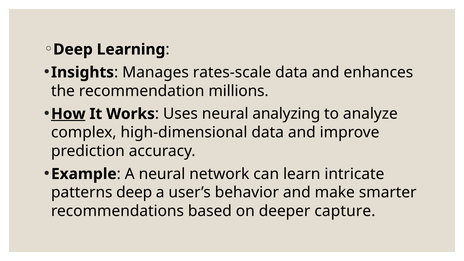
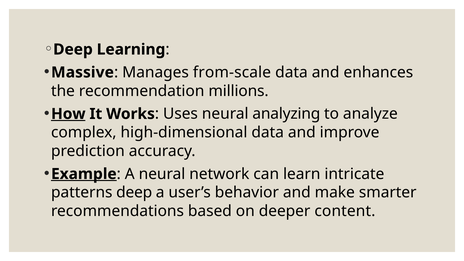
Insights: Insights -> Massive (82, 72)
rates-scale: rates-scale -> from-scale (232, 72)
Example underline: none -> present (84, 174)
capture: capture -> content (345, 211)
